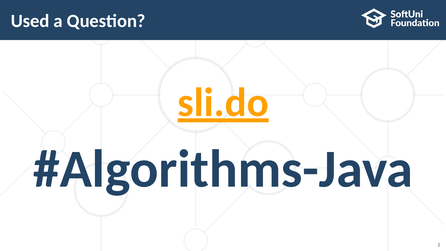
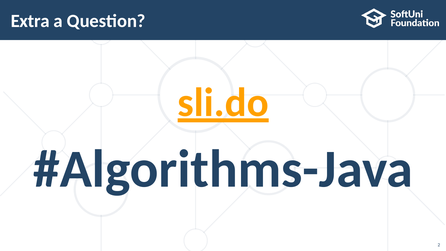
Used: Used -> Extra (30, 21)
